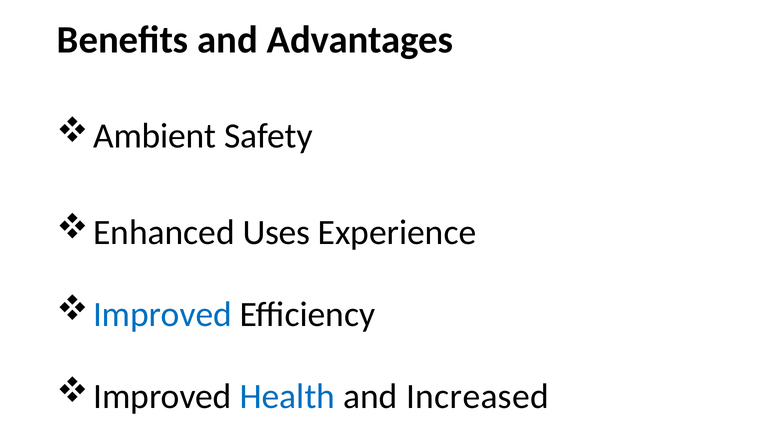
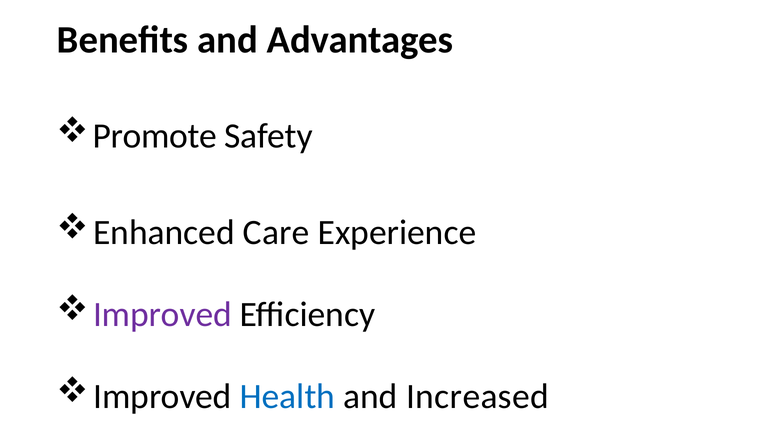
Ambient: Ambient -> Promote (155, 136)
Uses: Uses -> Care (276, 232)
Improved colour: blue -> purple (162, 314)
